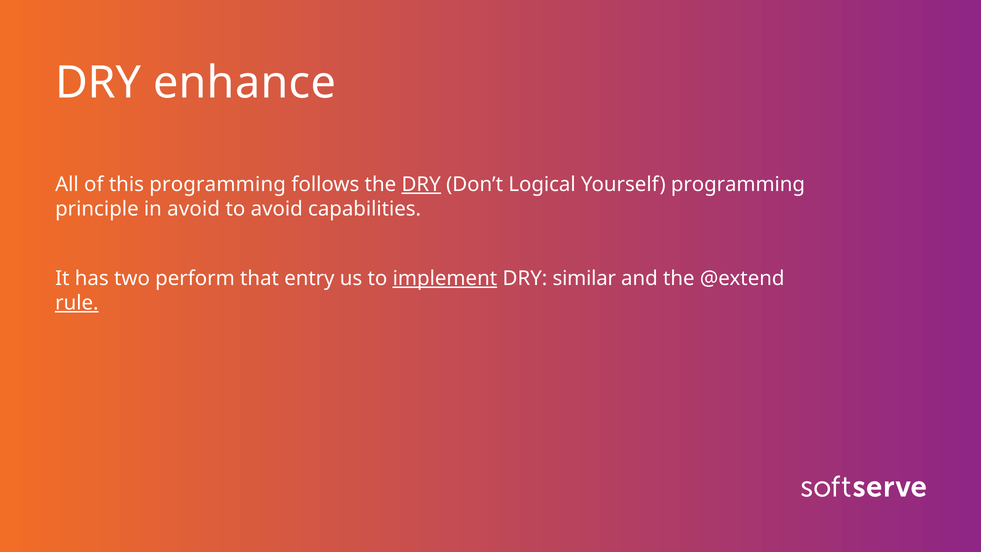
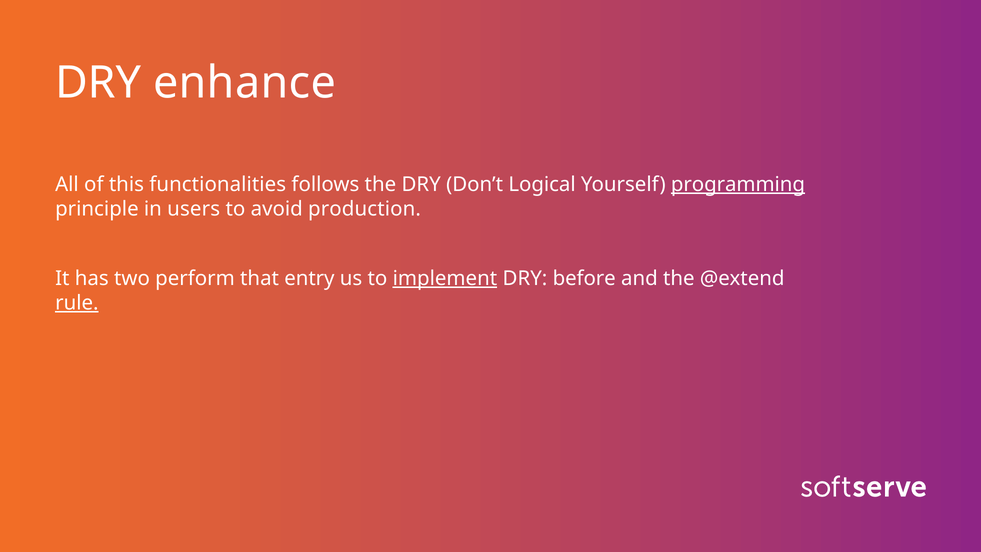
this programming: programming -> functionalities (218, 184)
DRY underline: present -> none (421, 184)
programming underline: none -> present (738, 184)
in avoid: avoid -> users (194, 209)
capabilities: capabilities -> production (365, 209)
similar: similar -> before (584, 278)
